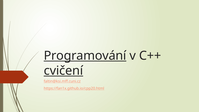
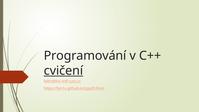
Programování underline: present -> none (85, 56)
